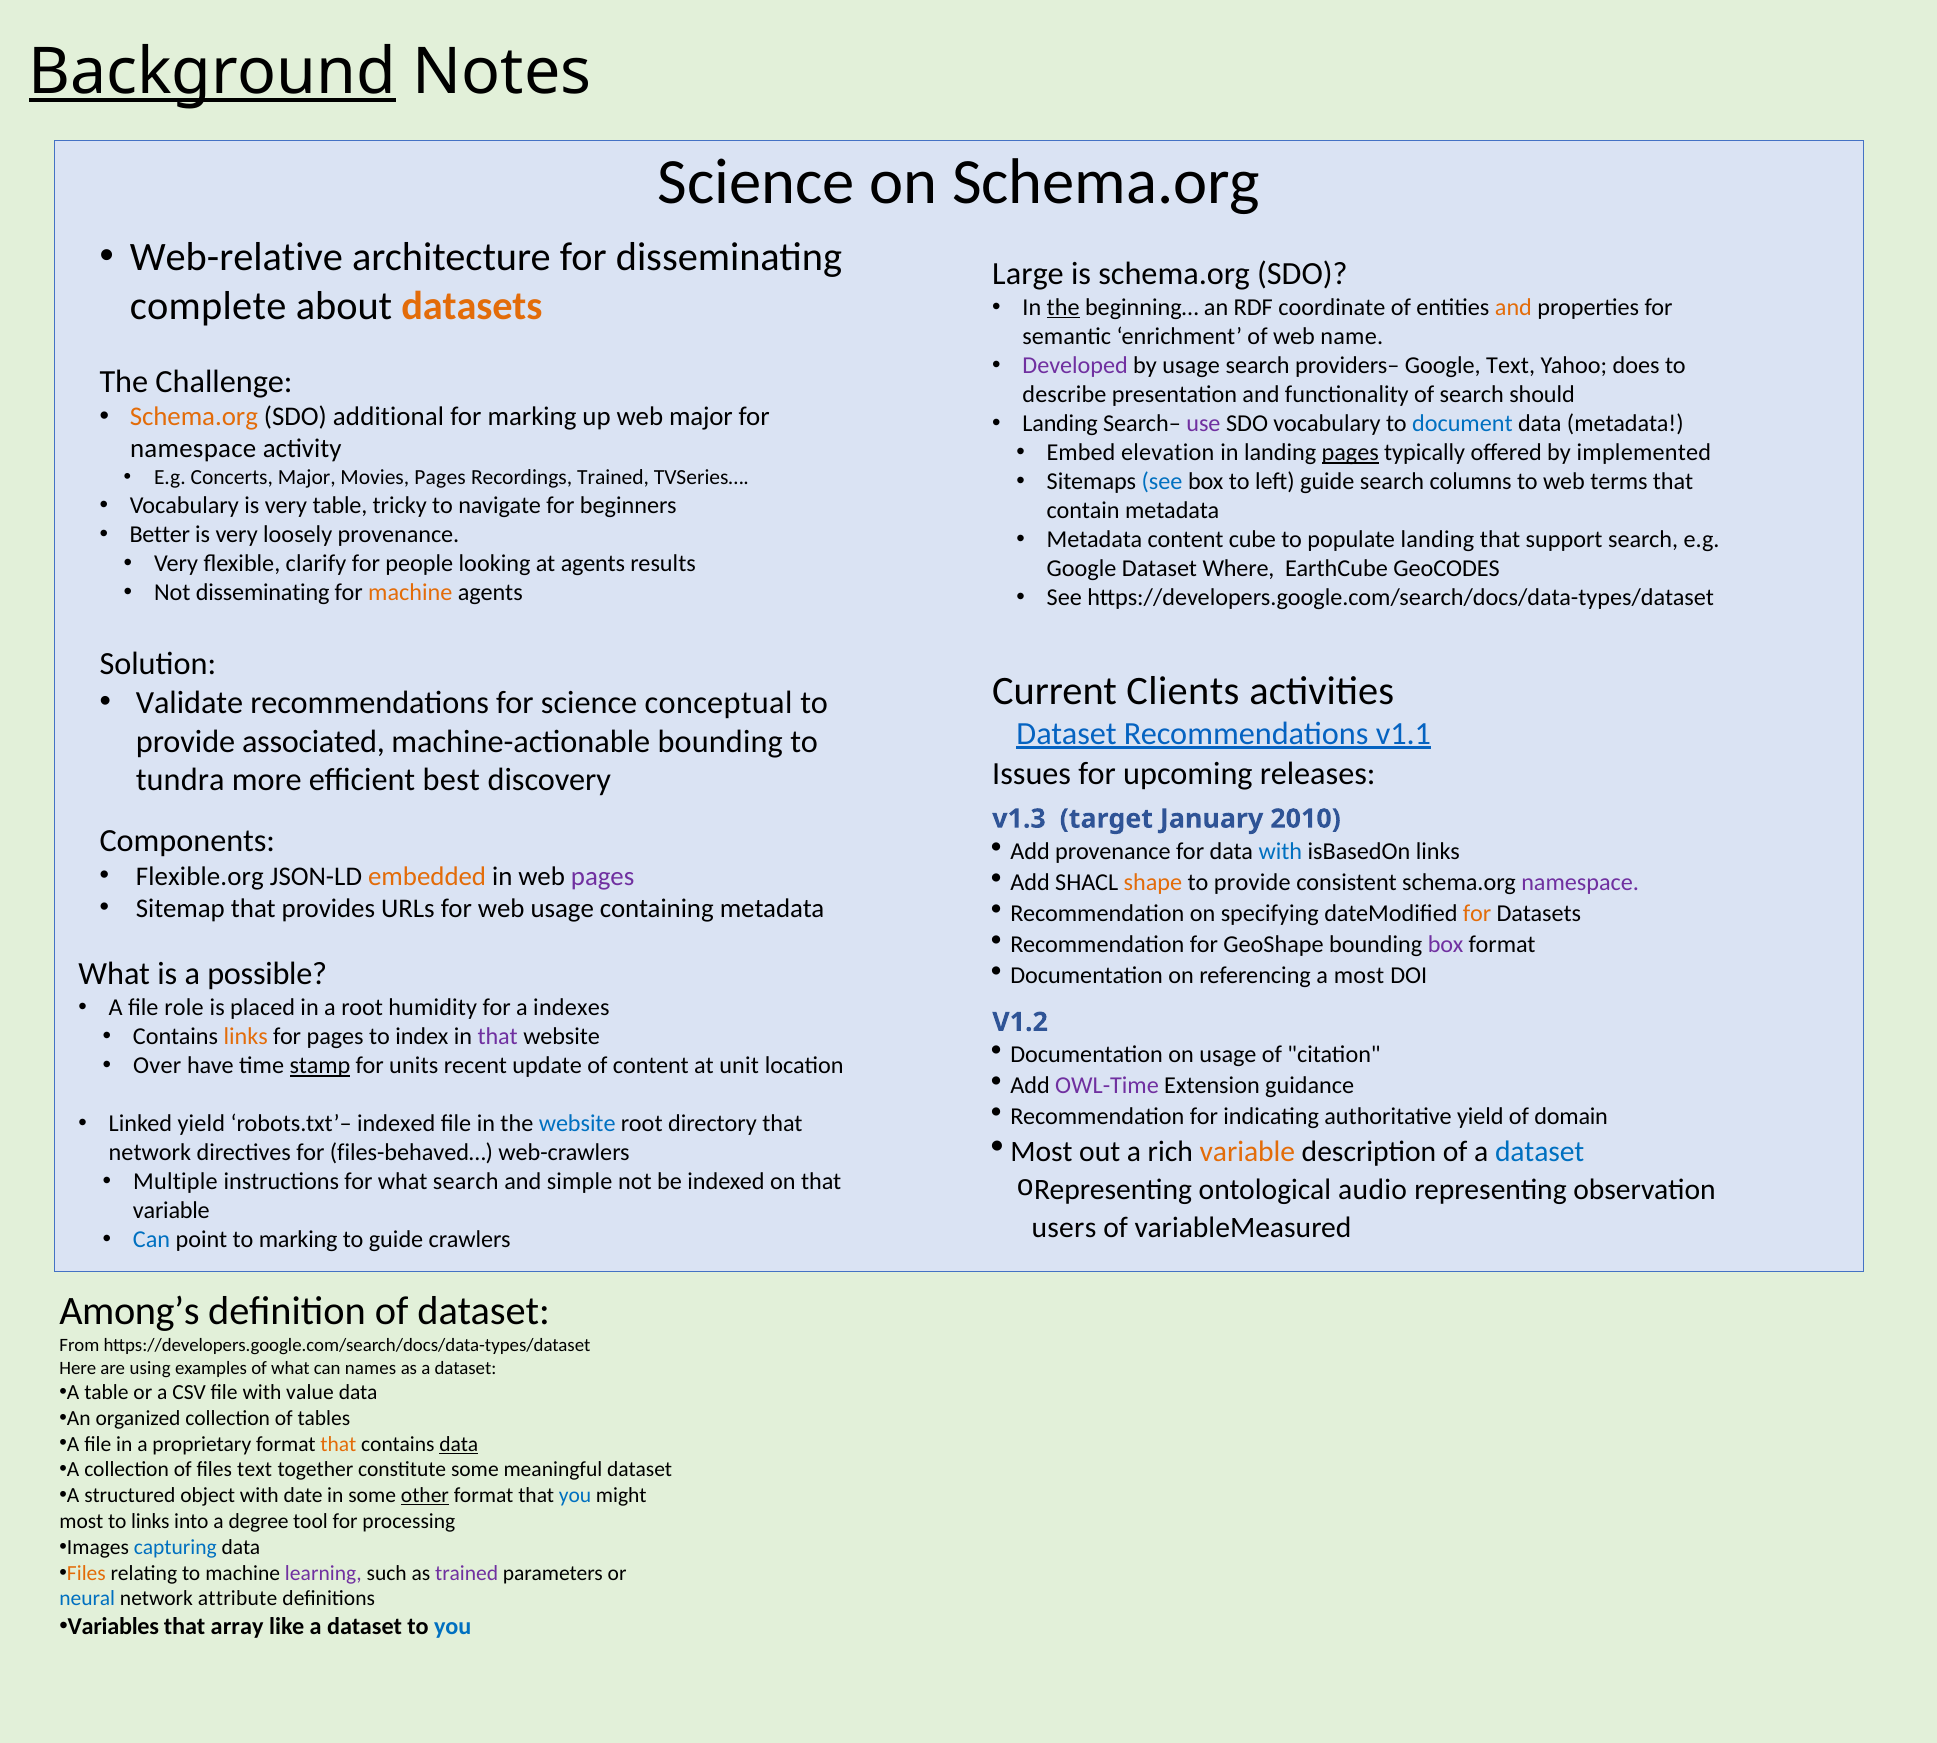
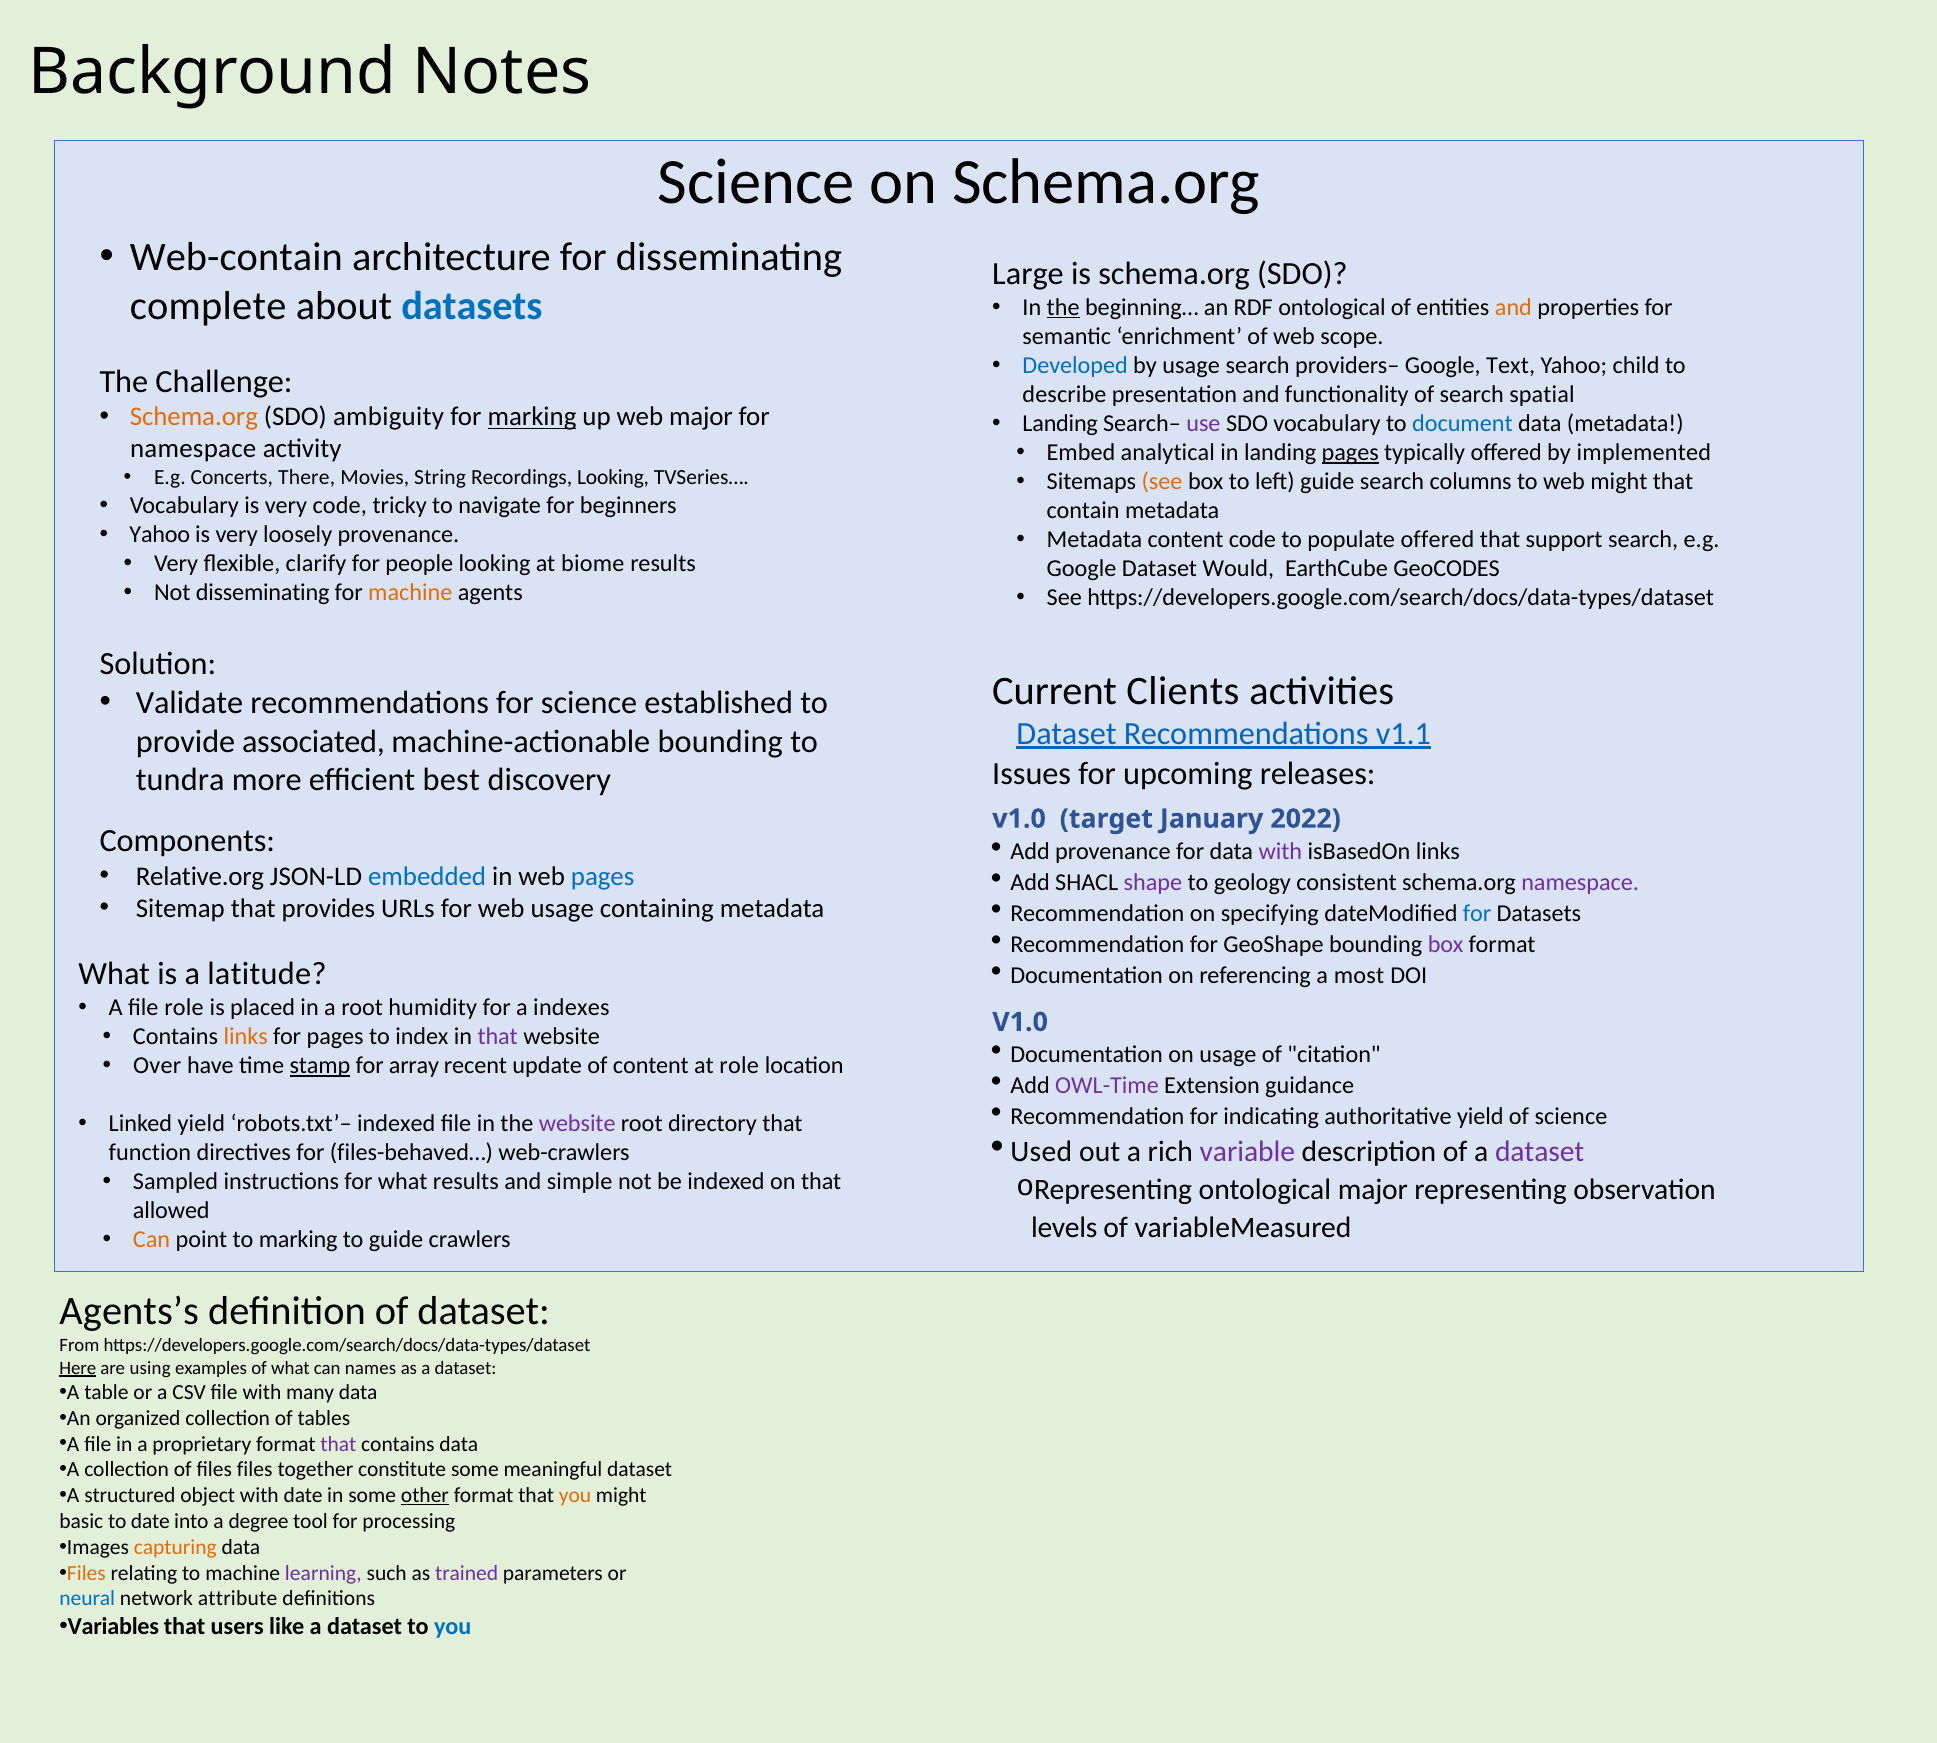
Background underline: present -> none (212, 72)
Web-relative: Web-relative -> Web-contain (236, 257)
datasets colour: orange -> blue (472, 306)
RDF coordinate: coordinate -> ontological (1332, 307)
name: name -> scope (1352, 336)
Developed colour: purple -> blue (1075, 365)
does: does -> child (1636, 365)
should: should -> spatial (1542, 395)
additional: additional -> ambiguity (388, 417)
marking underline: none -> present (532, 417)
elevation: elevation -> analytical (1168, 453)
Concerts Major: Major -> There (307, 478)
Movies Pages: Pages -> String (440, 478)
Recordings Trained: Trained -> Looking (613, 478)
see colour: blue -> orange (1162, 482)
web terms: terms -> might (1619, 482)
very table: table -> code (340, 506)
Better: Better -> Yahoo (160, 535)
content cube: cube -> code (1252, 540)
populate landing: landing -> offered (1437, 540)
at agents: agents -> biome (593, 564)
Where: Where -> Would (1238, 569)
conceptual: conceptual -> established (719, 703)
v1.3: v1.3 -> v1.0 (1019, 819)
2010: 2010 -> 2022 (1306, 819)
with colour: blue -> purple (1280, 851)
Flexible.org: Flexible.org -> Relative.org (200, 876)
embedded colour: orange -> blue (427, 876)
pages colour: purple -> blue (603, 876)
shape colour: orange -> purple (1153, 883)
provide: provide -> geology (1252, 883)
for colour: orange -> blue (1477, 914)
possible: possible -> latitude (267, 974)
V1.2: V1.2 -> V1.0 (1020, 1022)
units: units -> array (414, 1066)
at unit: unit -> role (739, 1066)
of domain: domain -> science (1571, 1117)
website colour: blue -> purple (577, 1124)
Most: Most -> Used (1041, 1152)
variable colour: orange -> purple (1247, 1152)
dataset colour: blue -> purple (1540, 1152)
network: network -> function (150, 1153)
Multiple: Multiple -> Sampled (176, 1182)
what search: search -> results (466, 1182)
ontological audio: audio -> major (1373, 1190)
variable: variable -> allowed (171, 1211)
users: users -> levels (1064, 1228)
Can colour: blue -> orange (152, 1240)
Among’s: Among’s -> Agents’s (129, 1311)
Here underline: none -> present (78, 1368)
value: value -> many (310, 1392)
that colour: orange -> purple (338, 1444)
data underline: present -> none (459, 1444)
files text: text -> files (255, 1470)
you colour: blue -> orange (575, 1496)
most: most -> basic (81, 1522)
to links: links -> date (150, 1522)
capturing colour: blue -> orange (175, 1547)
array: array -> users (237, 1627)
